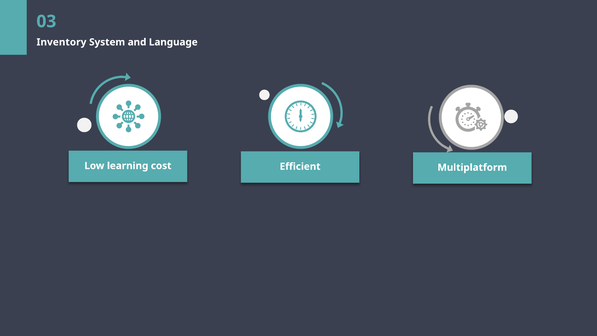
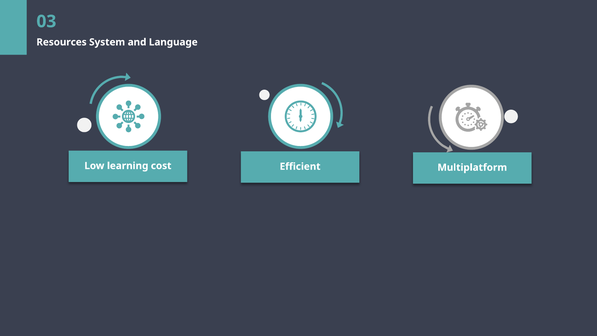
Inventory: Inventory -> Resources (62, 42)
